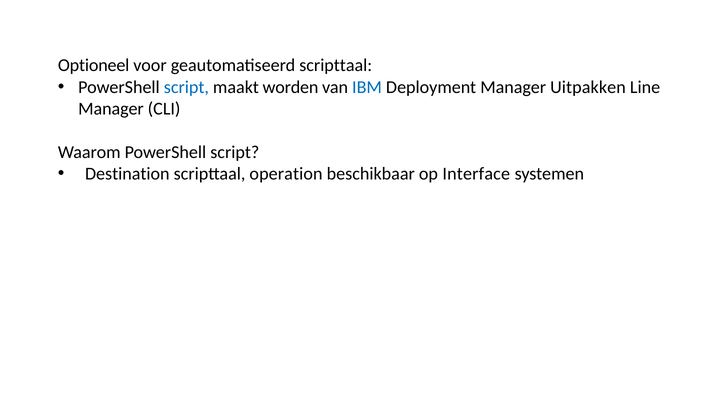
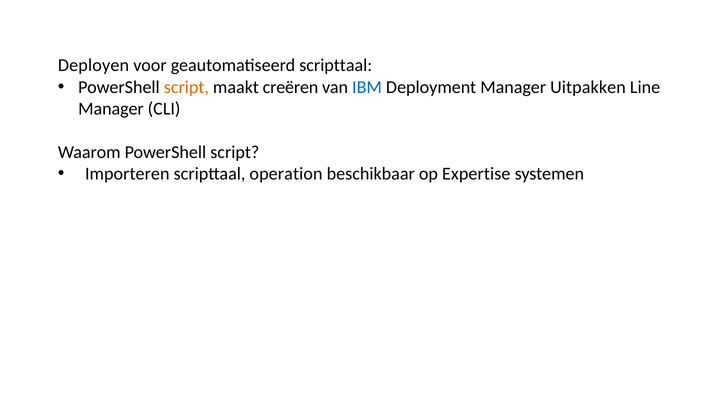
Optioneel: Optioneel -> Deployen (93, 65)
script colour: blue -> orange (186, 87)
worden: worden -> creëren (291, 87)
Destination: Destination -> Importeren (127, 174)
Interface: Interface -> Expertise (476, 174)
